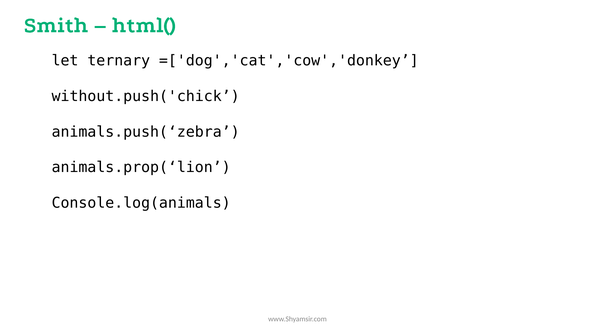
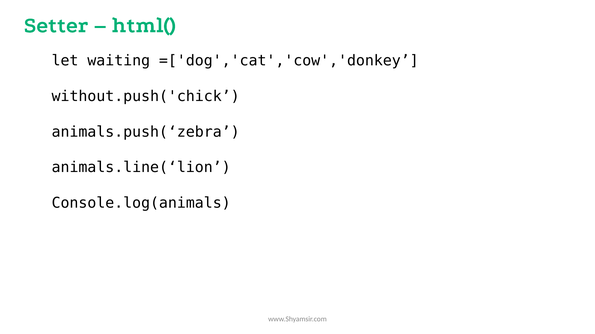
Smith: Smith -> Setter (56, 25)
ternary: ternary -> waiting (119, 61)
animals.prop(‘lion: animals.prop(‘lion -> animals.line(‘lion (141, 168)
